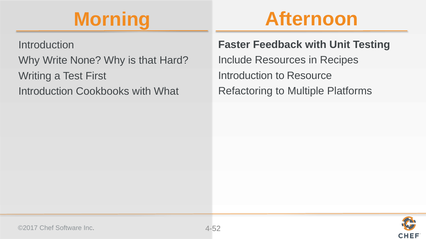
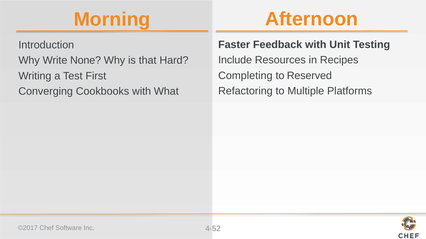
Introduction: Introduction -> Completing (245, 76)
Resource: Resource -> Reserved (309, 76)
Introduction: Introduction -> Converging (46, 91)
